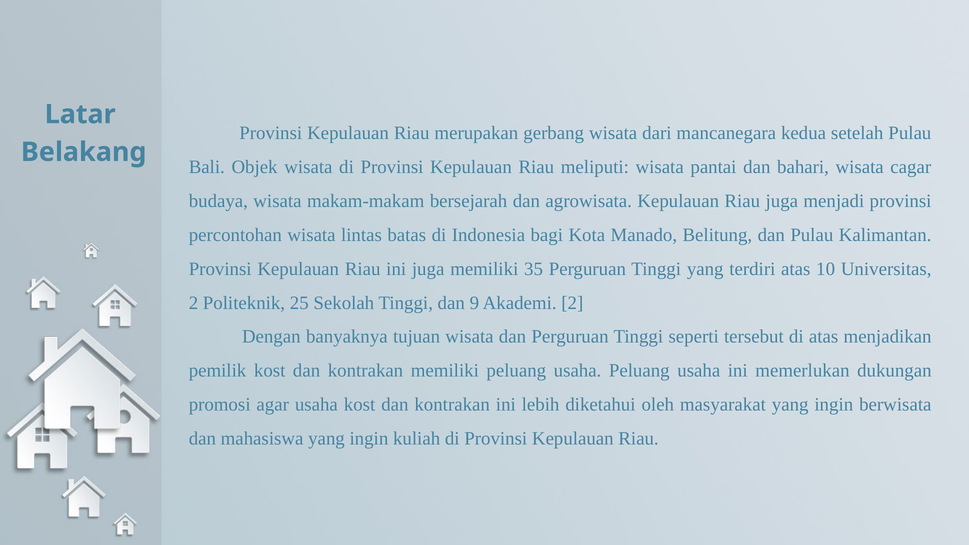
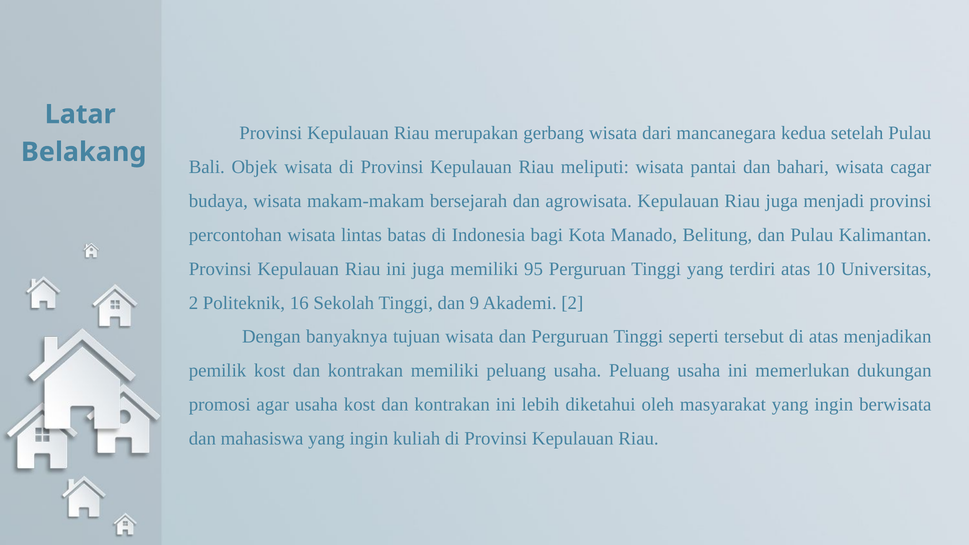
35: 35 -> 95 (533, 269)
25: 25 -> 16 (299, 303)
